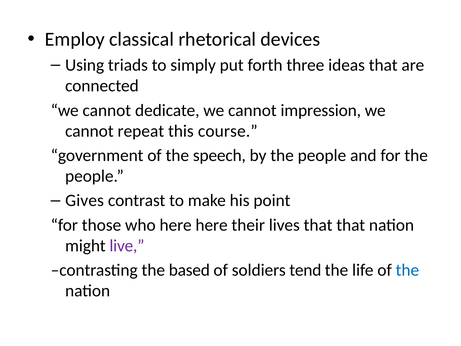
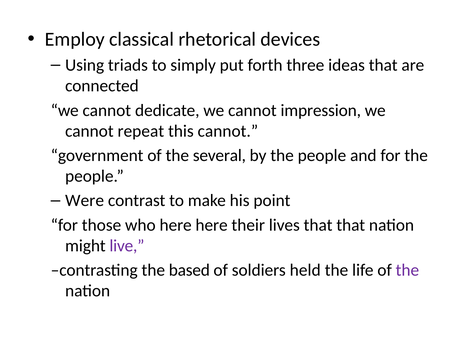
this course: course -> cannot (228, 131)
speech: speech -> several (219, 155)
Gives: Gives -> Were (85, 200)
tend: tend -> held (305, 270)
the colour: blue -> purple (407, 270)
